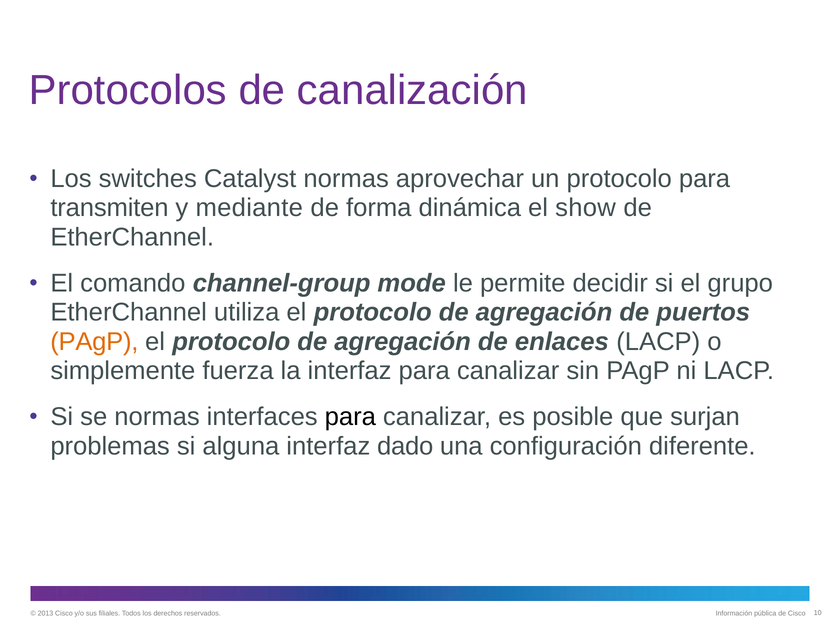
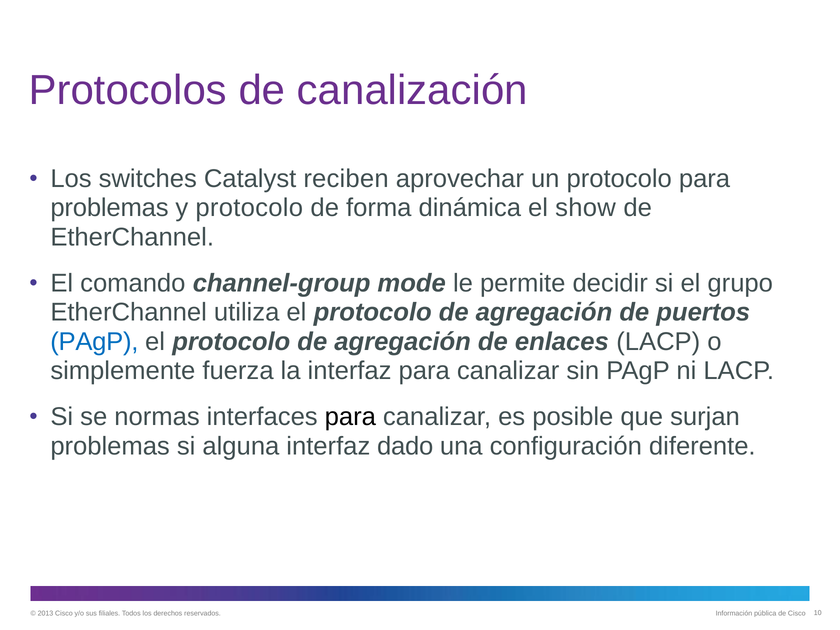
Catalyst normas: normas -> reciben (346, 179)
transmiten: transmiten -> problemas (109, 208)
y mediante: mediante -> protocolo (249, 208)
PAgP colour: orange -> blue (94, 342)
